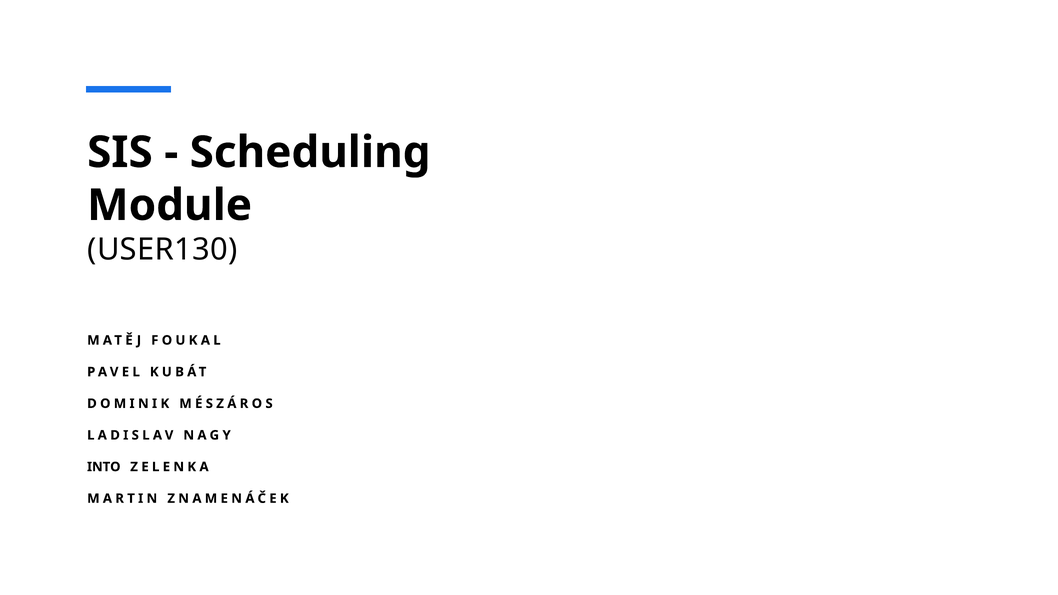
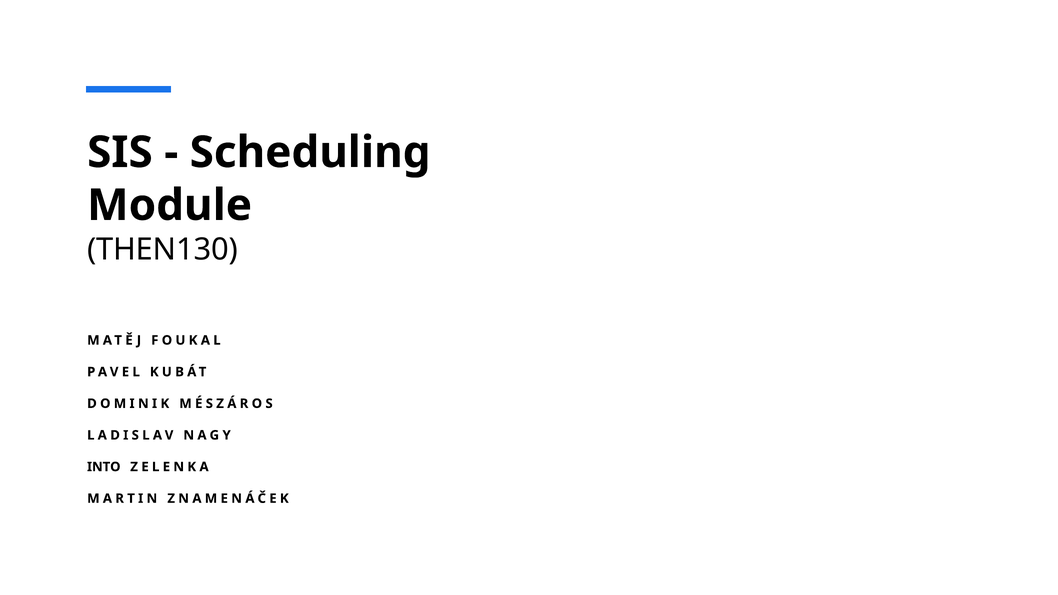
USER130: USER130 -> THEN130 (163, 249)
